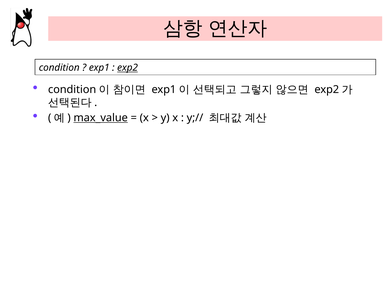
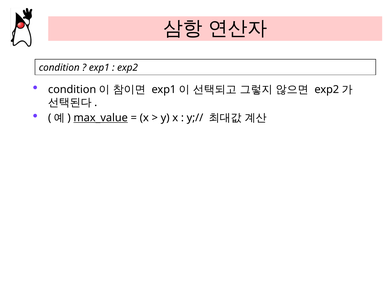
exp2 underline: present -> none (127, 68)
